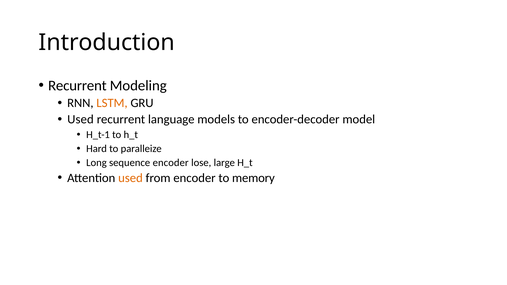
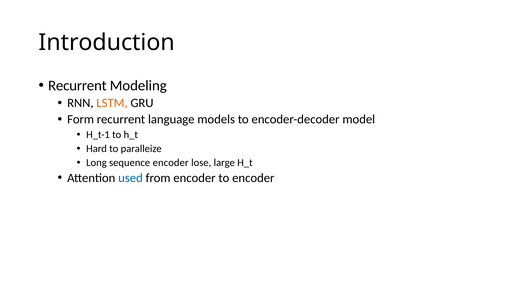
Used: Used -> Form (81, 120)
used colour: orange -> blue (130, 178)
to memory: memory -> encoder (253, 178)
